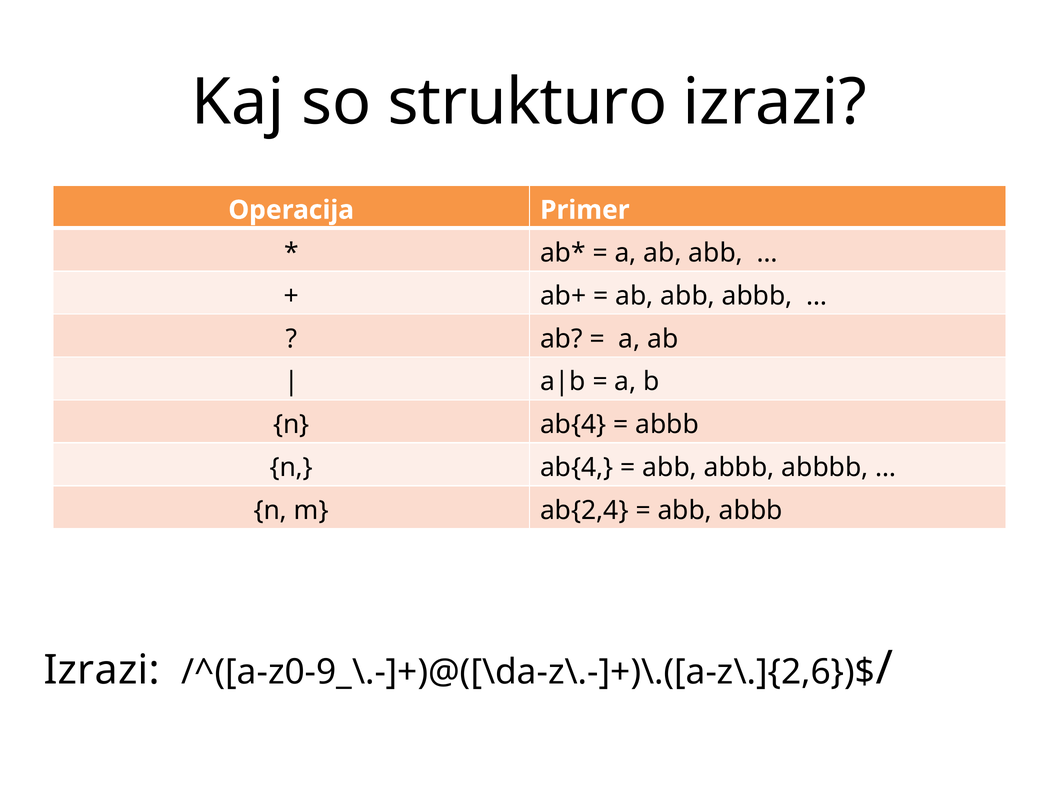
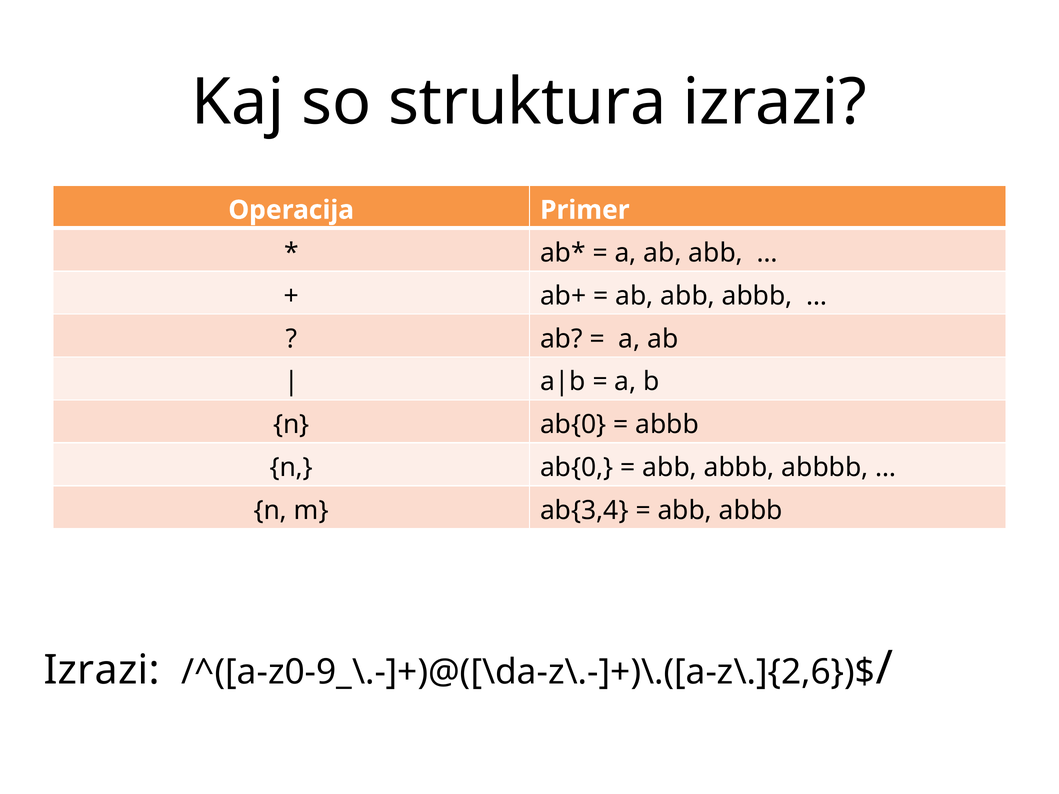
strukturo: strukturo -> struktura (527, 103)
ab{4: ab{4 -> ab{0 (573, 425)
ab{4: ab{4 -> ab{0 (577, 468)
ab{2,4: ab{2,4 -> ab{3,4 (584, 511)
